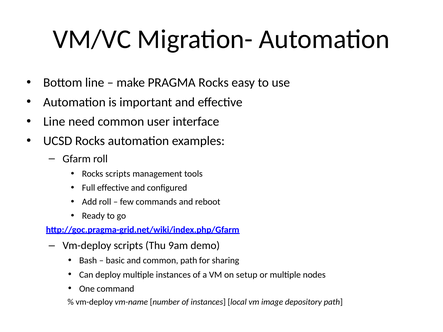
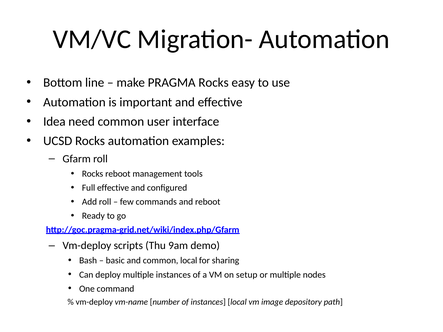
Line: Line -> Idea (54, 122)
Rocks scripts: scripts -> reboot (118, 174)
common path: path -> local (189, 261)
